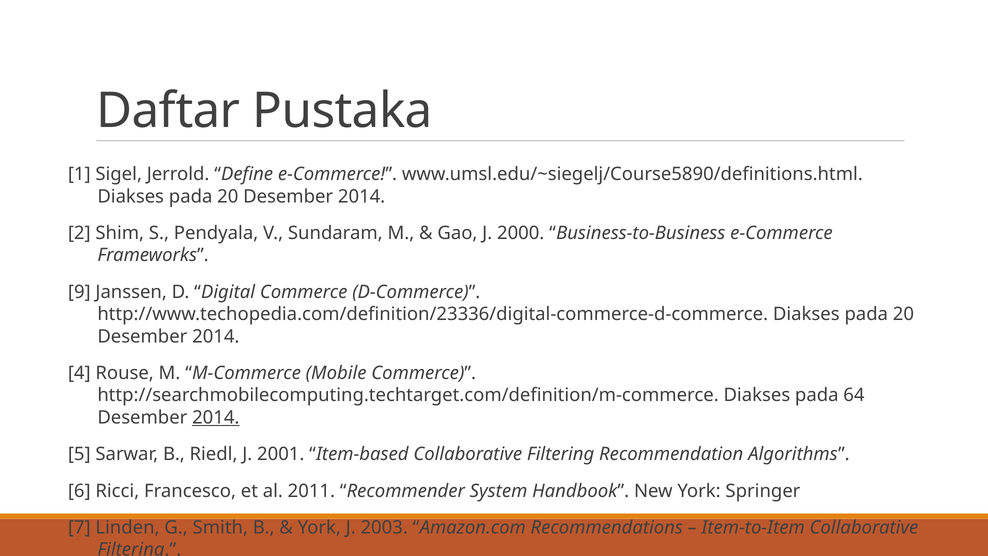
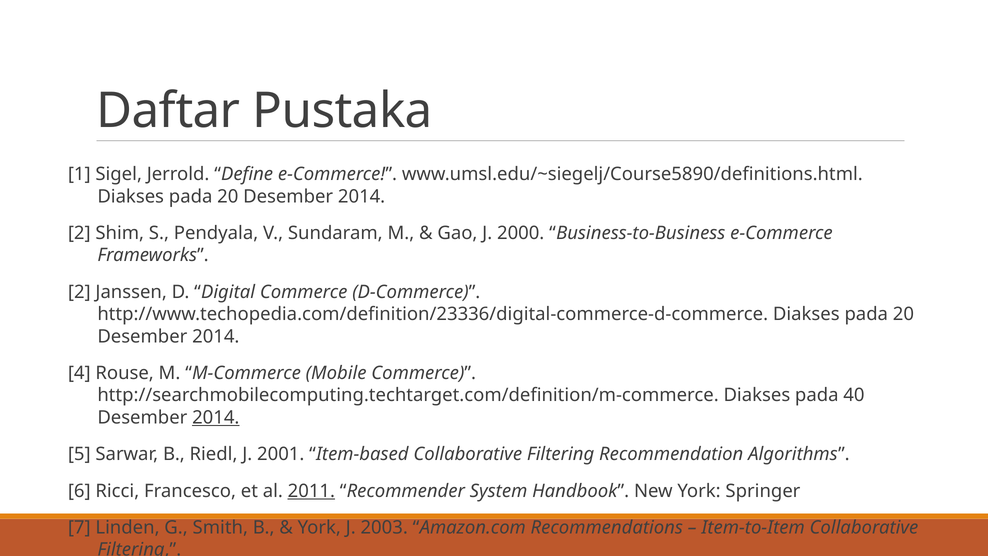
9: 9 -> 2 (79, 292)
64: 64 -> 40 (854, 395)
2011 underline: none -> present (311, 491)
